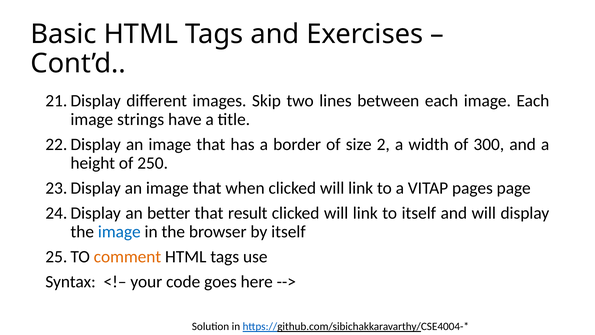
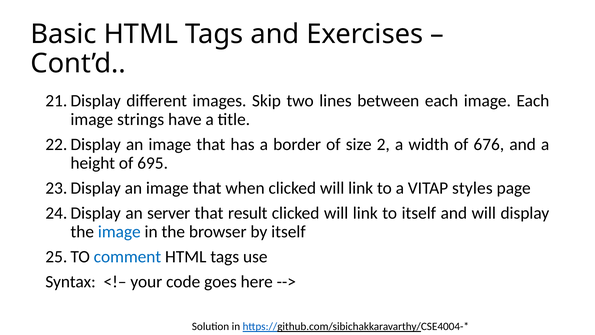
300: 300 -> 676 (489, 144)
250: 250 -> 695 (153, 163)
pages: pages -> styles (472, 188)
better: better -> server (169, 213)
comment colour: orange -> blue (127, 257)
